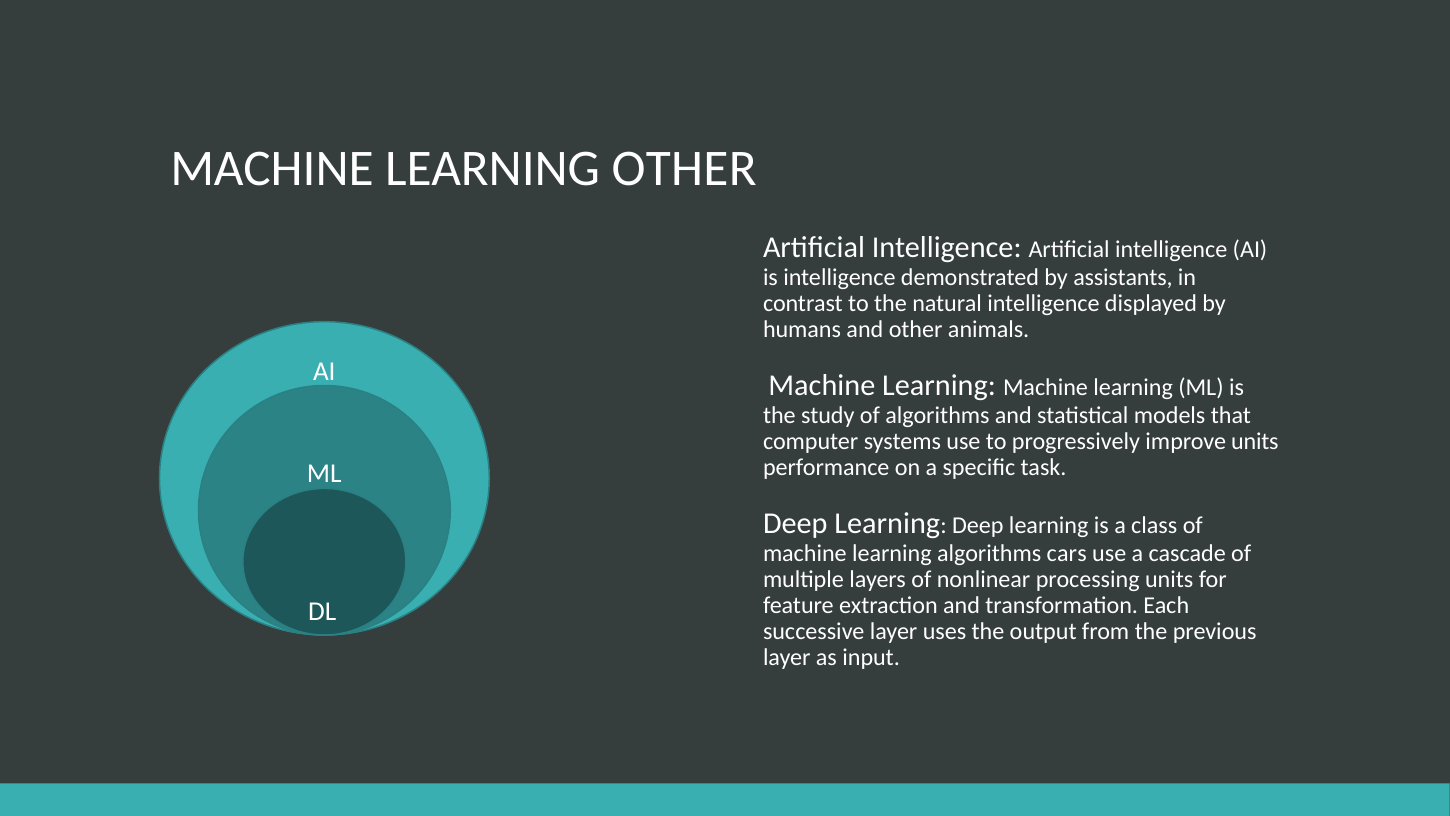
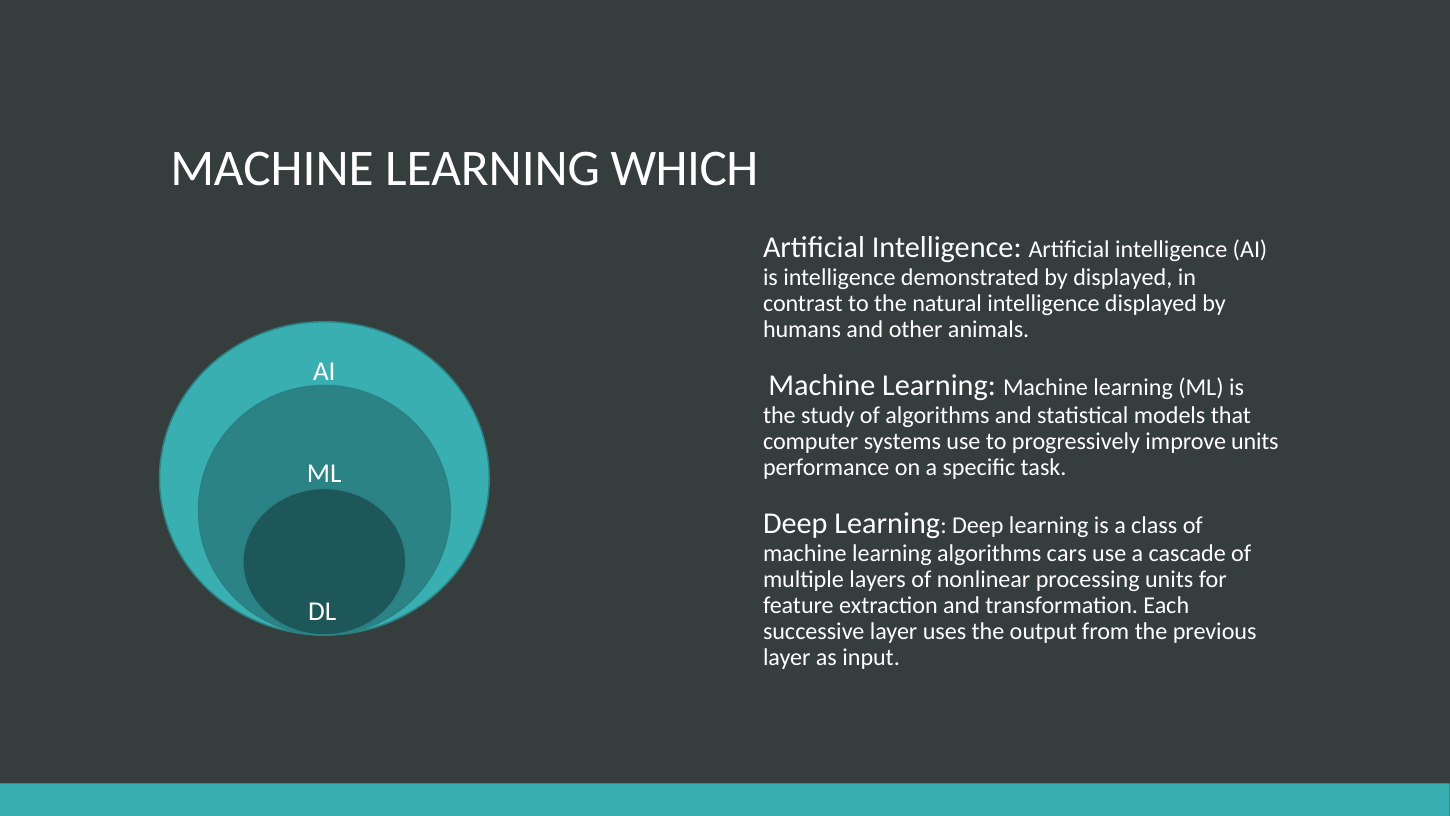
LEARNING OTHER: OTHER -> WHICH (685, 169)
by assistants: assistants -> displayed (1123, 277)
